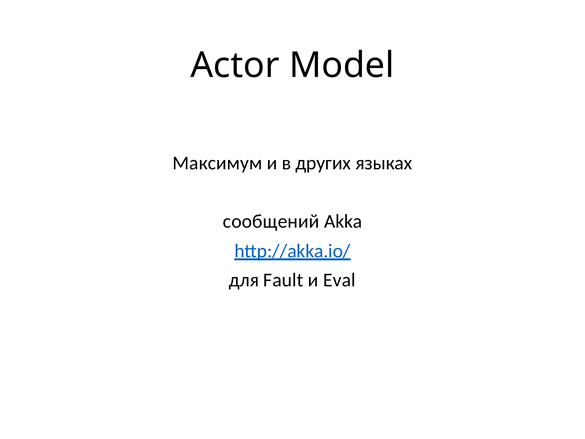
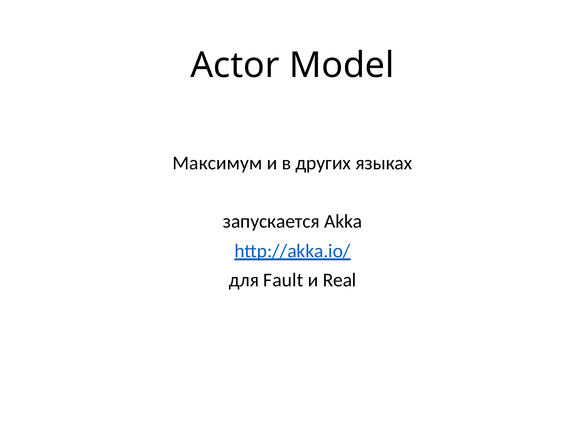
сообщений: сообщений -> запускается (271, 221)
Eval: Eval -> Real (340, 280)
